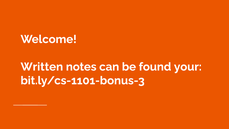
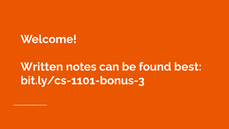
your: your -> best (188, 67)
